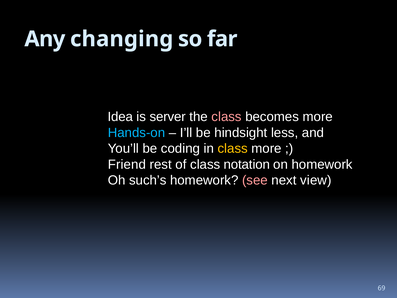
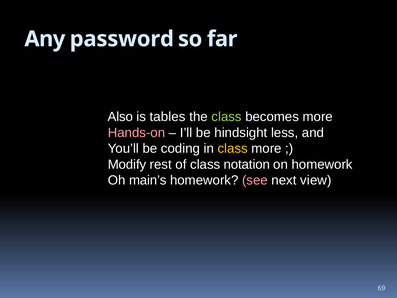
changing: changing -> password (122, 39)
Idea: Idea -> Also (120, 117)
server: server -> tables (168, 117)
class colour: pink -> light green (227, 117)
Hands-on colour: light blue -> pink (136, 133)
Friend: Friend -> Modify (127, 164)
such’s: such’s -> main’s (148, 180)
